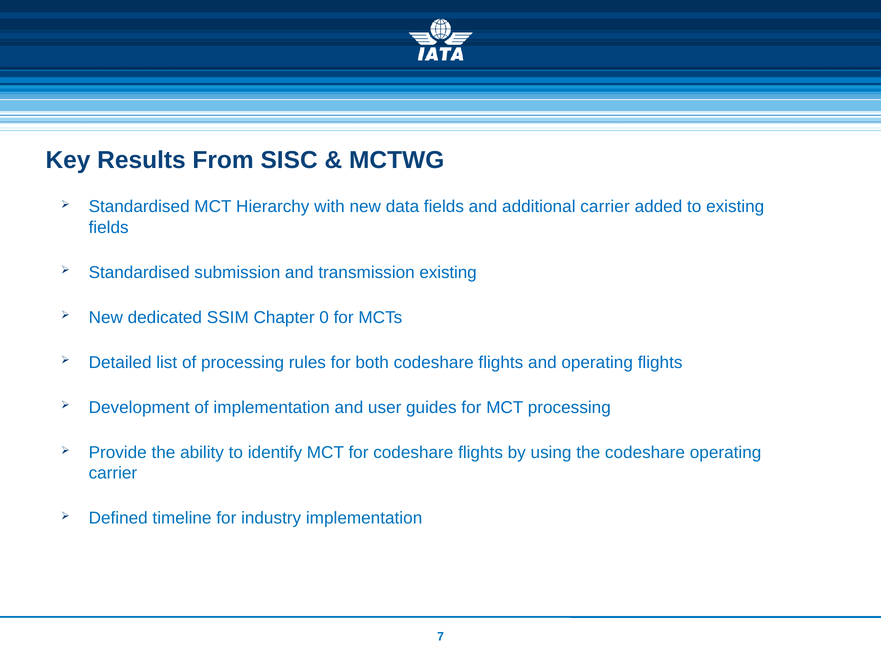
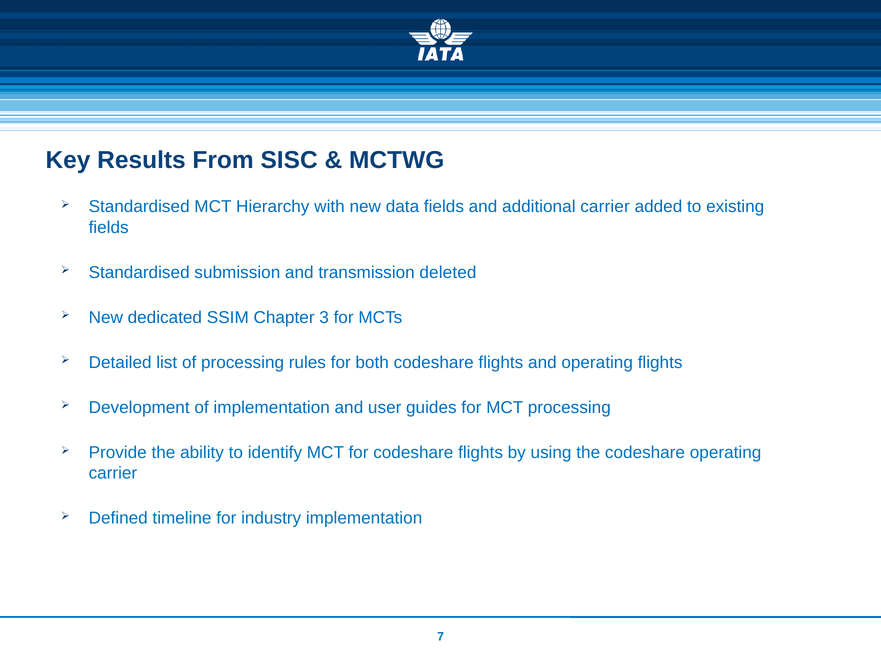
transmission existing: existing -> deleted (448, 272)
0: 0 -> 3 (324, 317)
